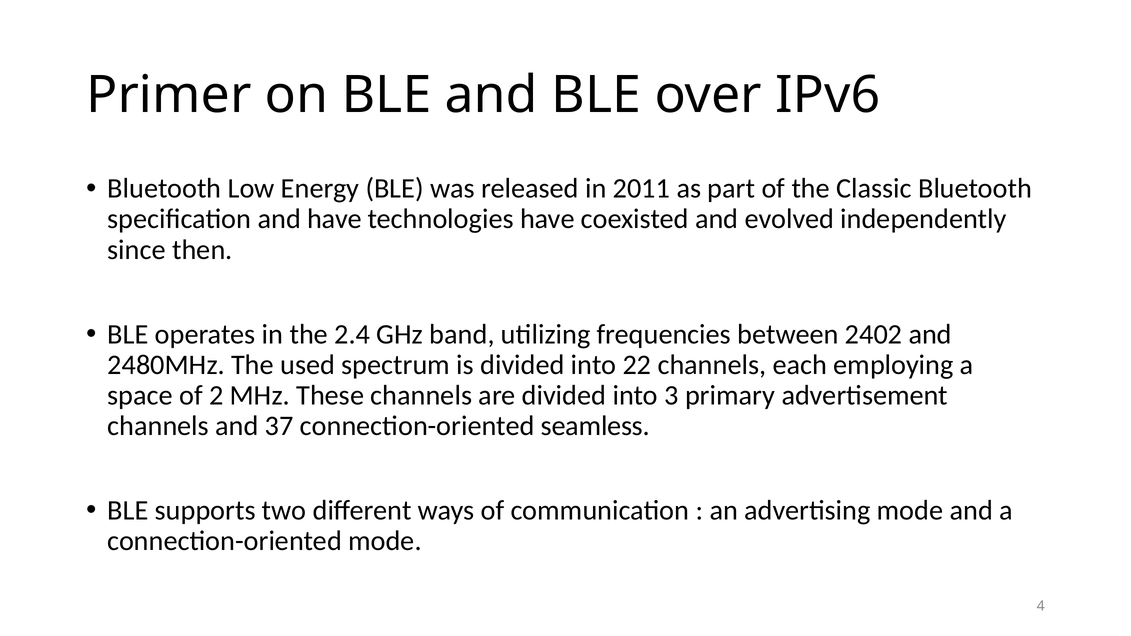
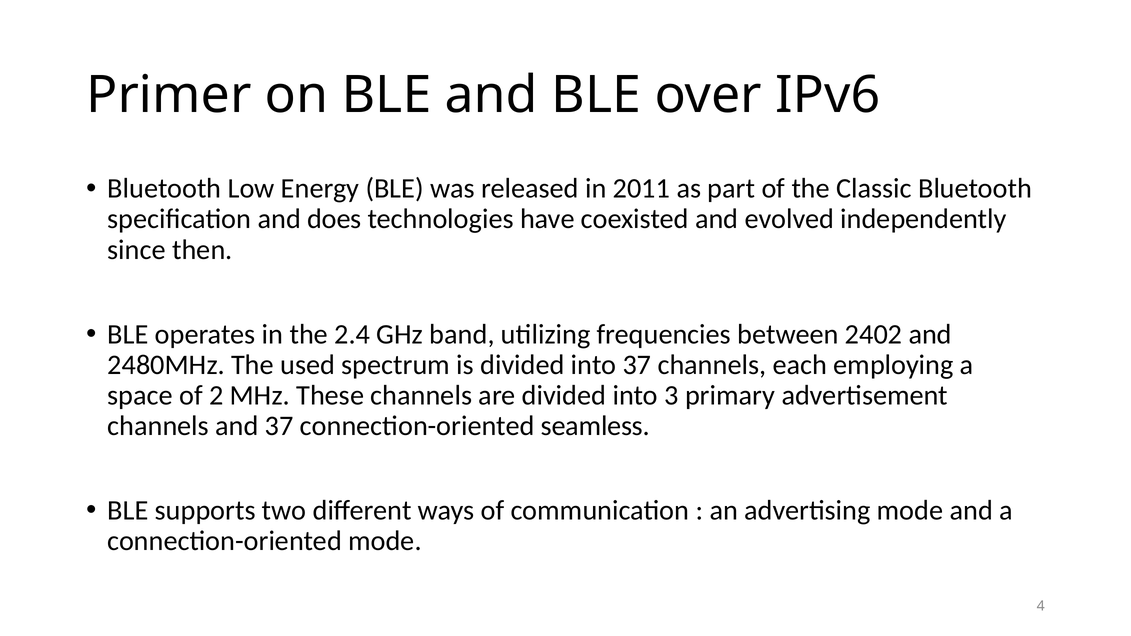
and have: have -> does (334, 219)
into 22: 22 -> 37 (637, 365)
